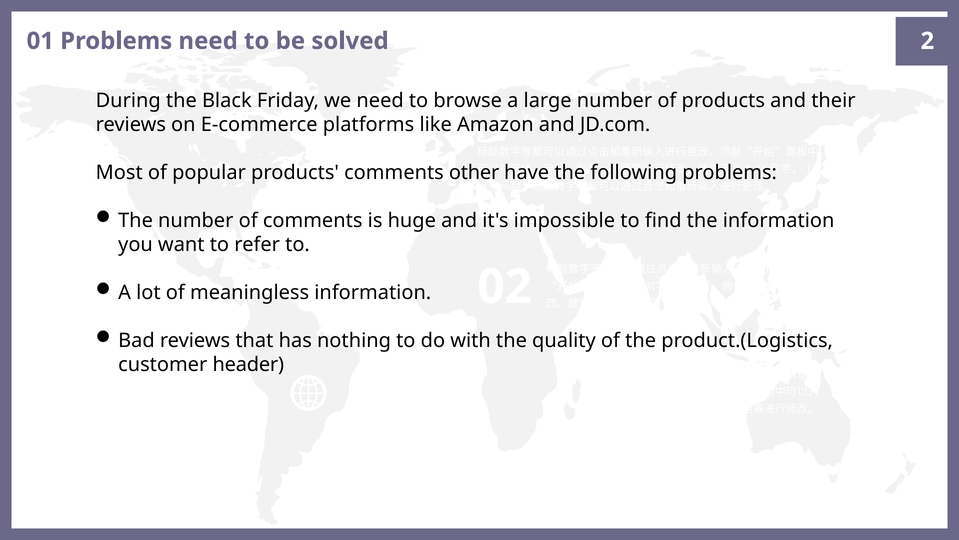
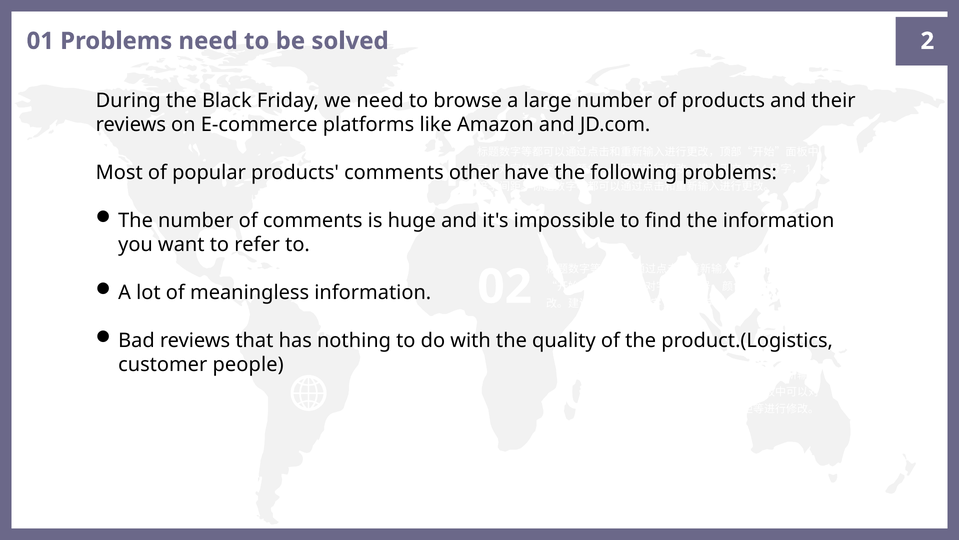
header: header -> people (248, 364)
